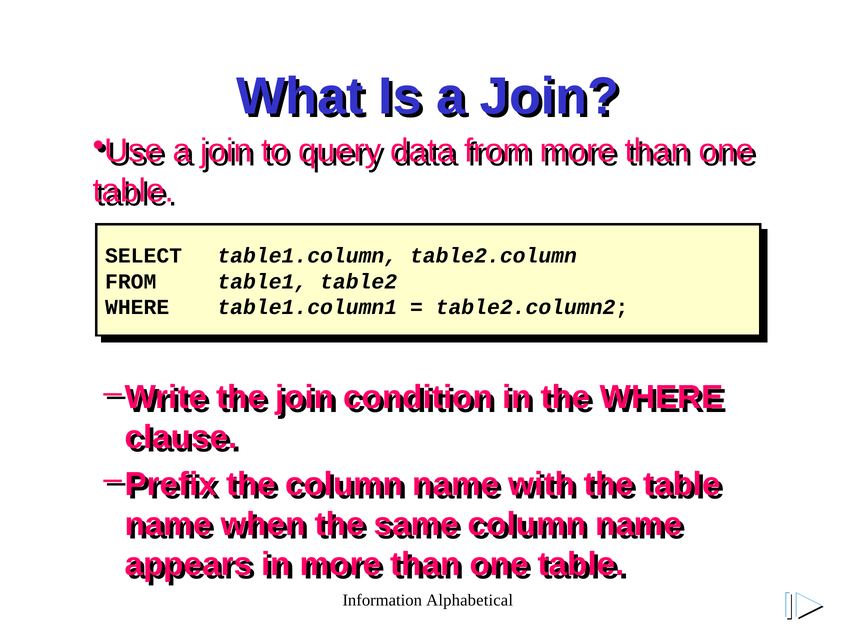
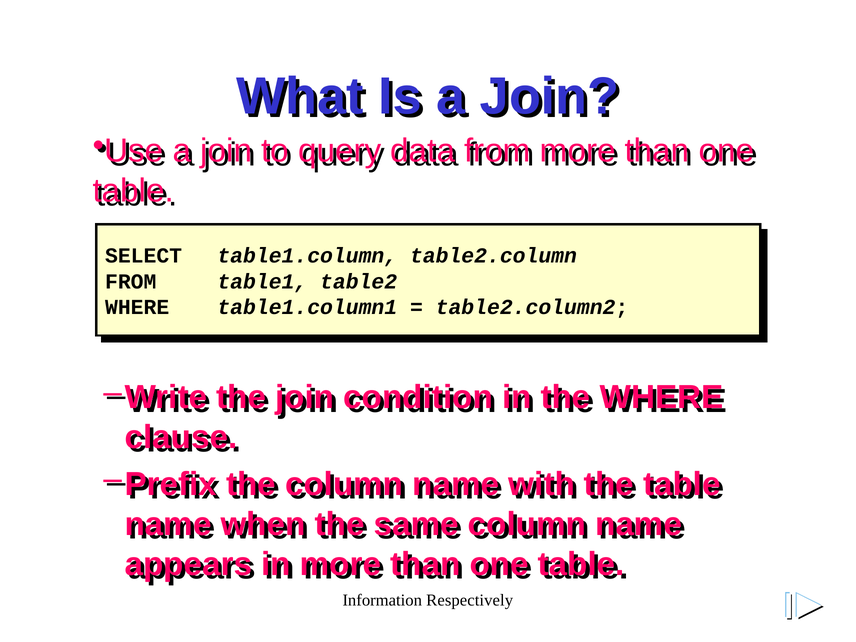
Alphabetical: Alphabetical -> Respectively (470, 600)
